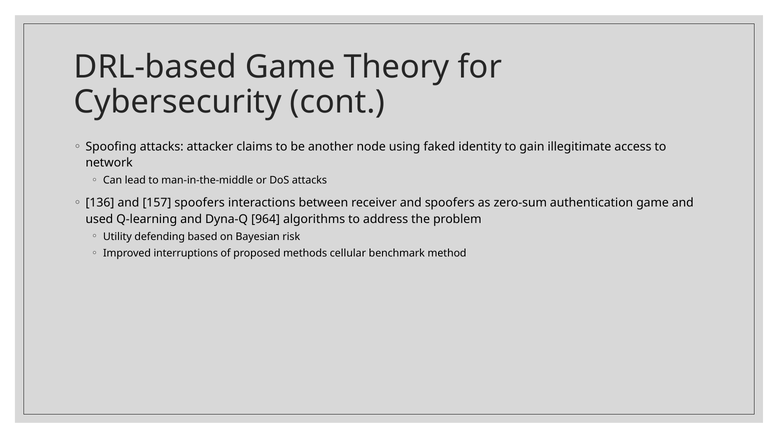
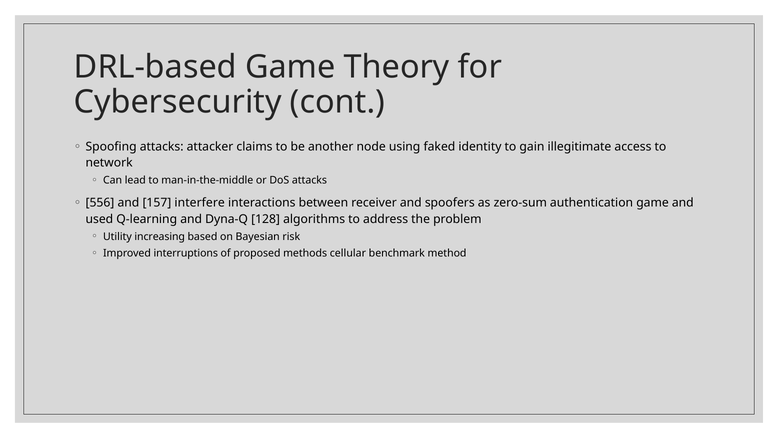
136: 136 -> 556 (100, 203)
157 spoofers: spoofers -> interfere (200, 203)
964: 964 -> 128 (266, 219)
defending: defending -> increasing (160, 236)
